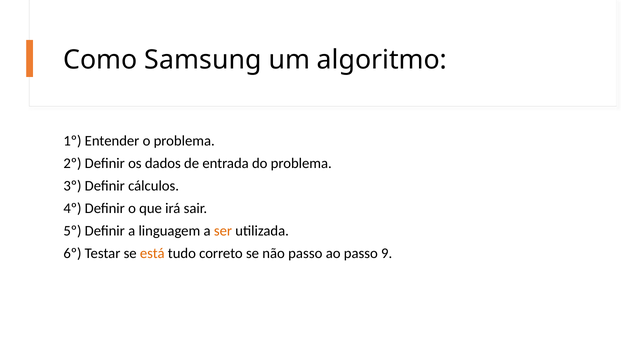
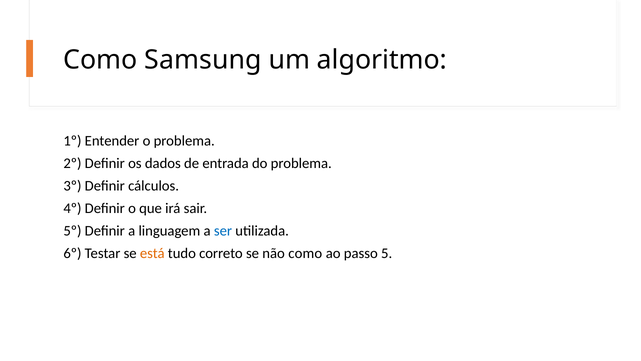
ser colour: orange -> blue (223, 231)
não passo: passo -> como (305, 253)
9: 9 -> 5 (387, 253)
